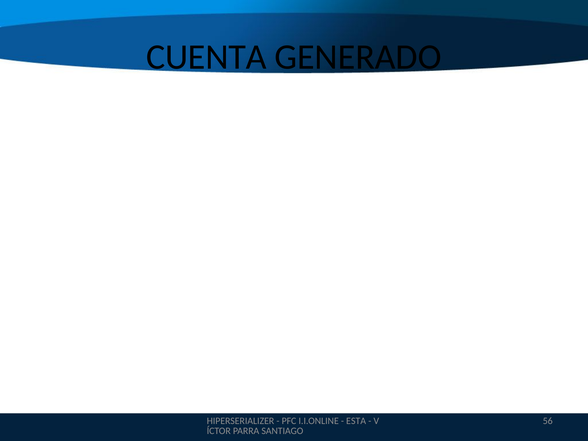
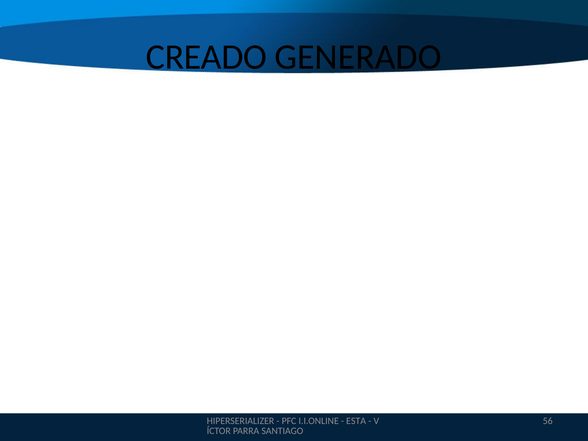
CUENTA: CUENTA -> CREADO (206, 57)
